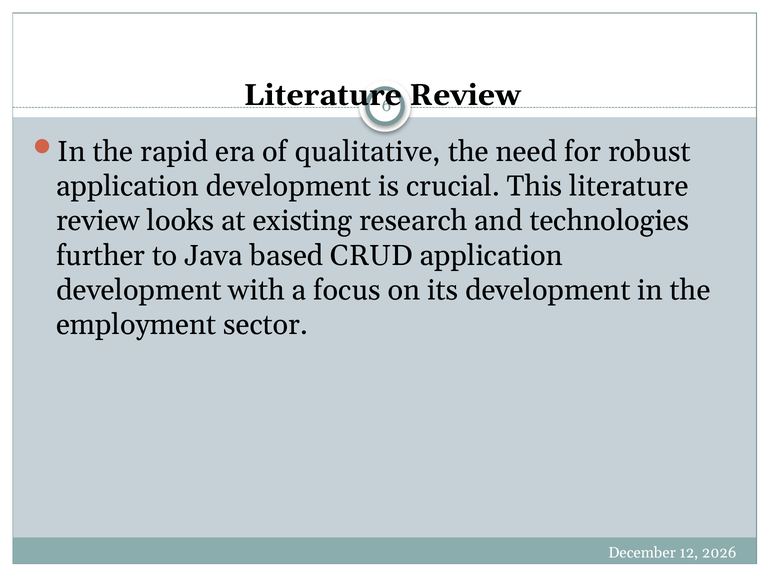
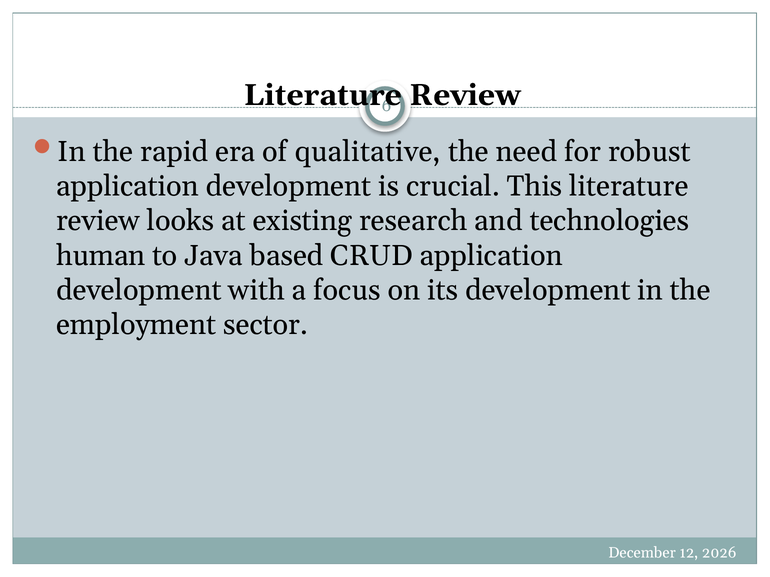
further: further -> human (101, 256)
